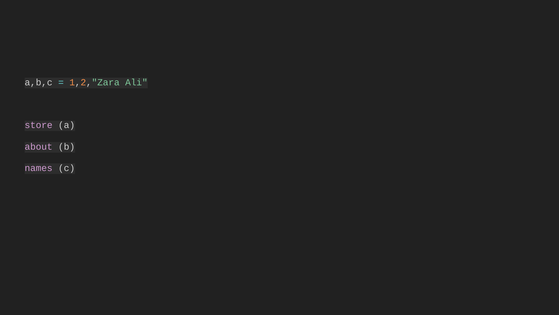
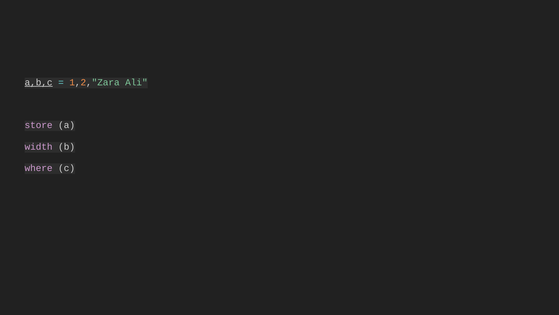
a,b,c underline: none -> present (39, 82)
about: about -> width (39, 146)
names: names -> where (39, 168)
